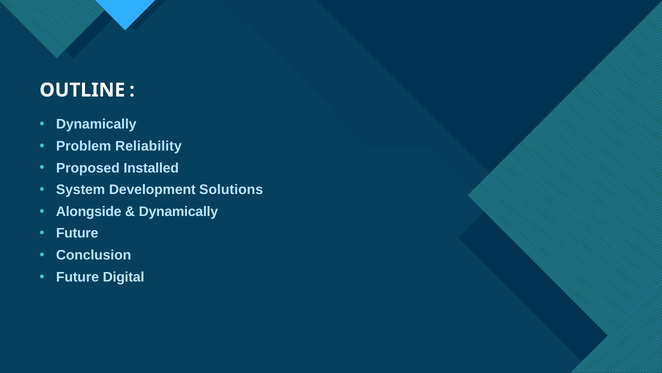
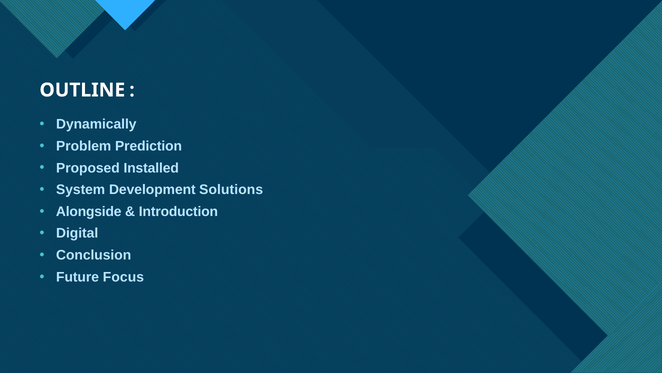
Reliability: Reliability -> Prediction (149, 146)
Dynamically: Dynamically -> Introduction (178, 211)
Future: Future -> Digital (77, 233)
Digital: Digital -> Focus (123, 277)
